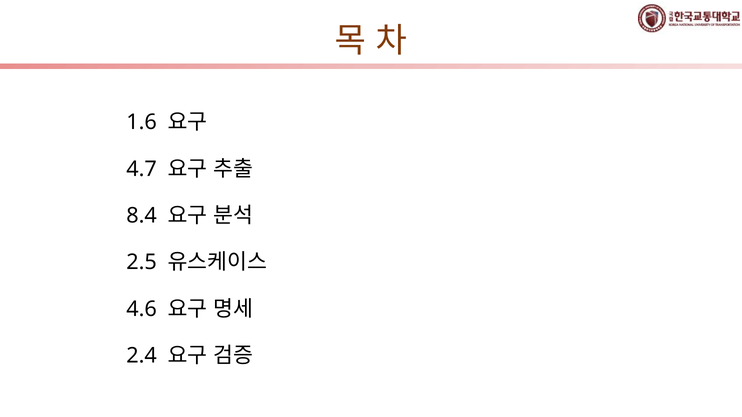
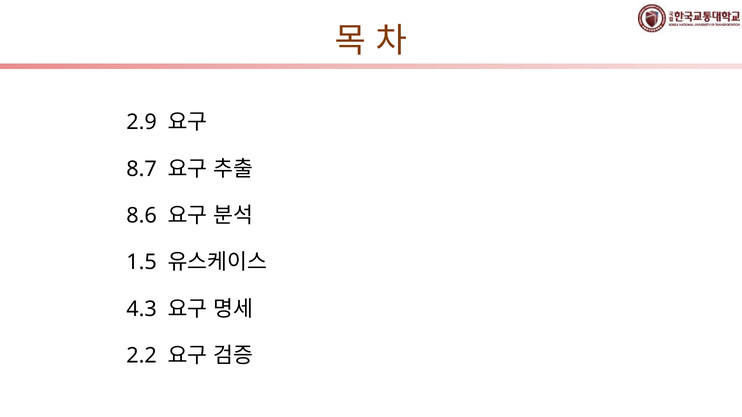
1.6: 1.6 -> 2.9 (142, 122)
4.7: 4.7 -> 8.7 (142, 169)
8.4: 8.4 -> 8.6 (142, 216)
2.5: 2.5 -> 1.5 (142, 262)
4.6: 4.6 -> 4.3 (142, 309)
2.4: 2.4 -> 2.2 (142, 356)
